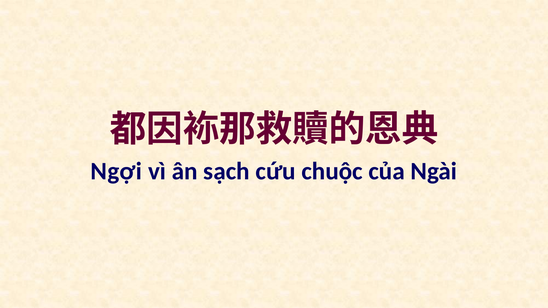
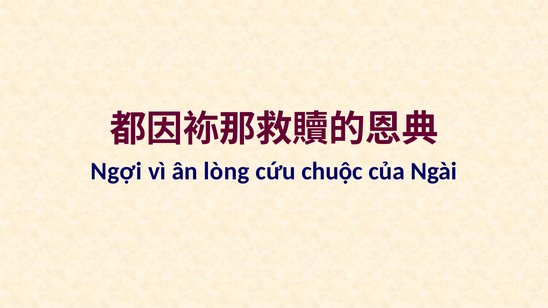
sạch: sạch -> lòng (226, 171)
